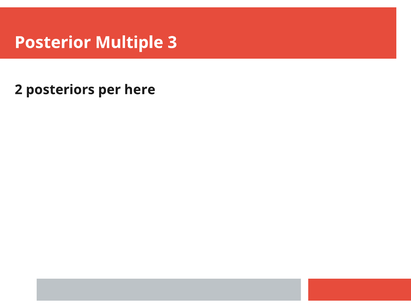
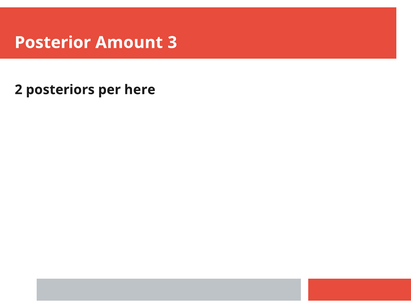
Multiple: Multiple -> Amount (129, 43)
